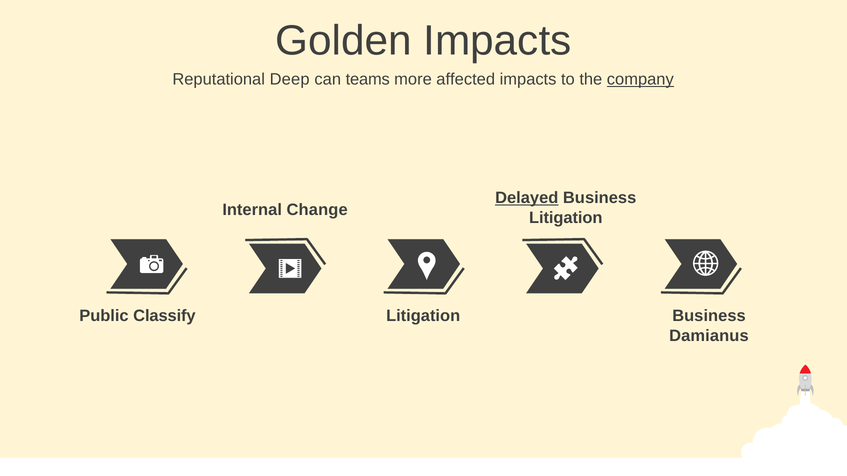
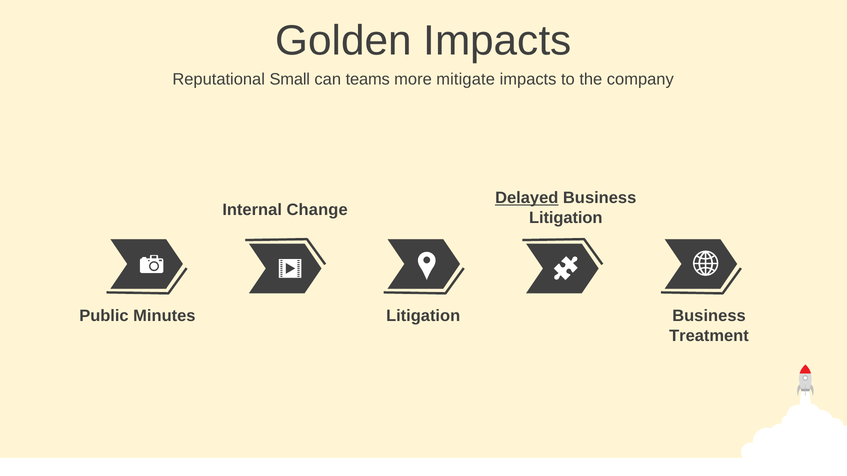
Deep: Deep -> Small (290, 79)
affected: affected -> mitigate (466, 79)
company underline: present -> none (640, 79)
Classify: Classify -> Minutes (164, 316)
Damianus: Damianus -> Treatment (709, 336)
